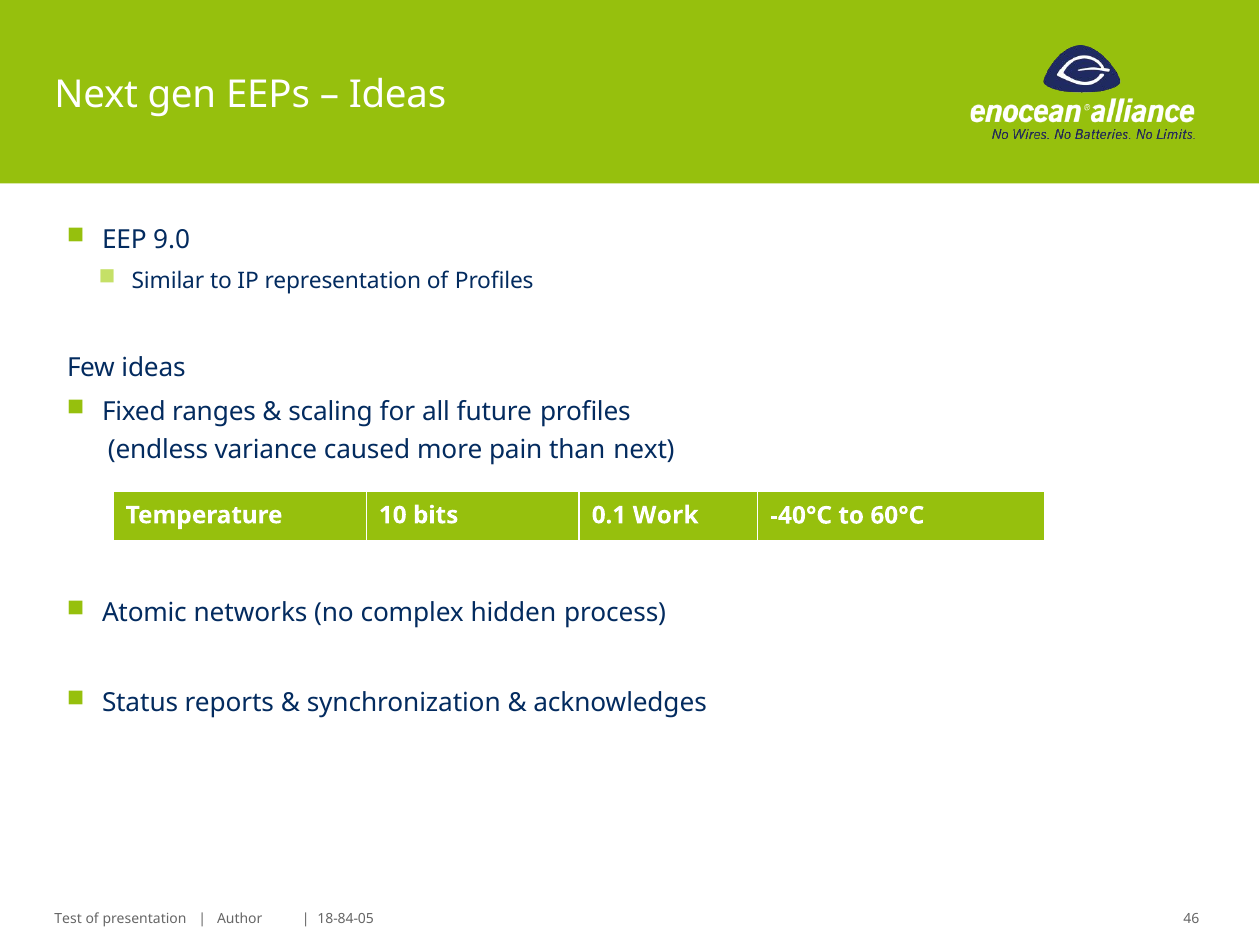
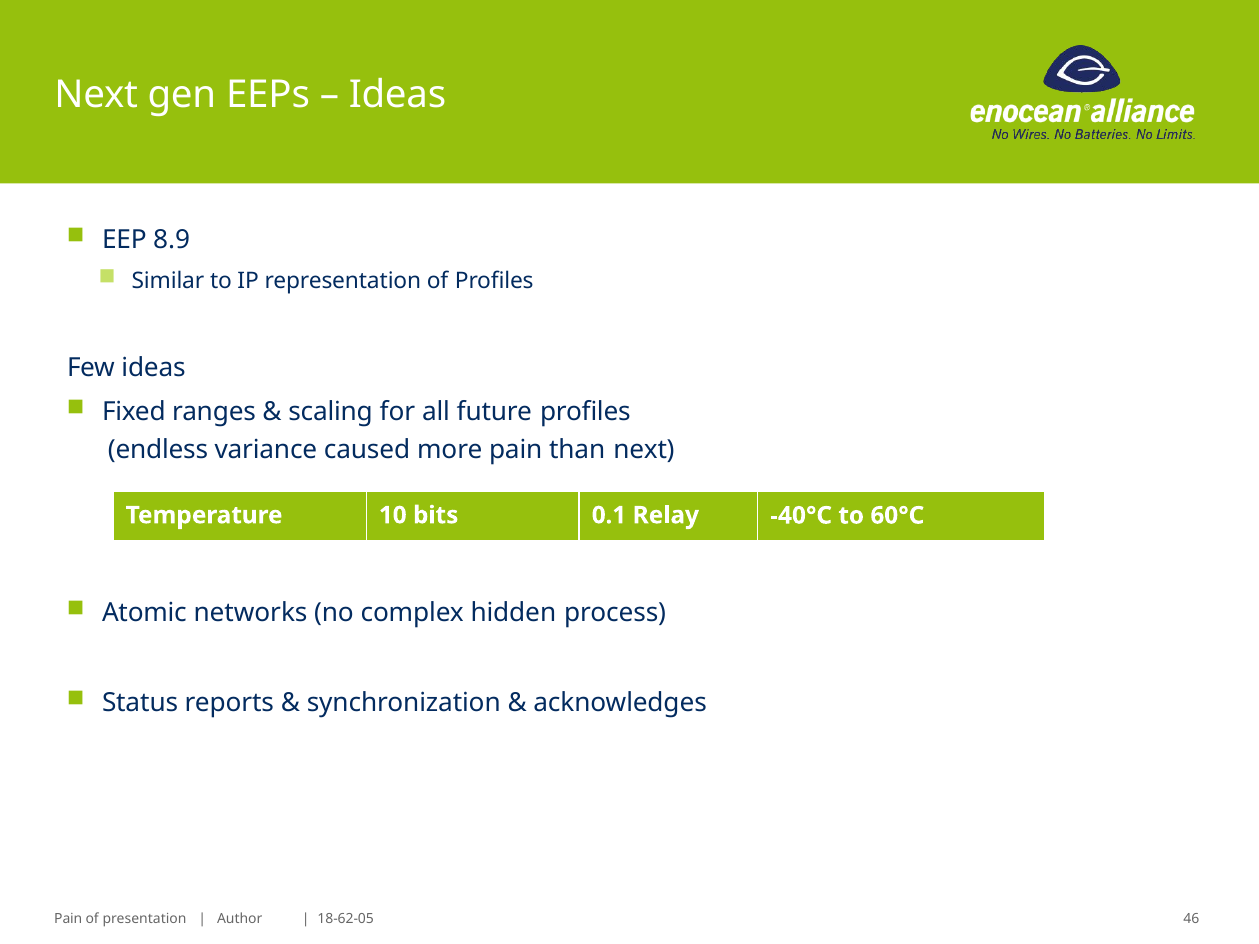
9.0: 9.0 -> 8.9 (172, 240)
Work: Work -> Relay (666, 515)
Test: Test -> Pain (68, 920)
18-84-05: 18-84-05 -> 18-62-05 (346, 920)
